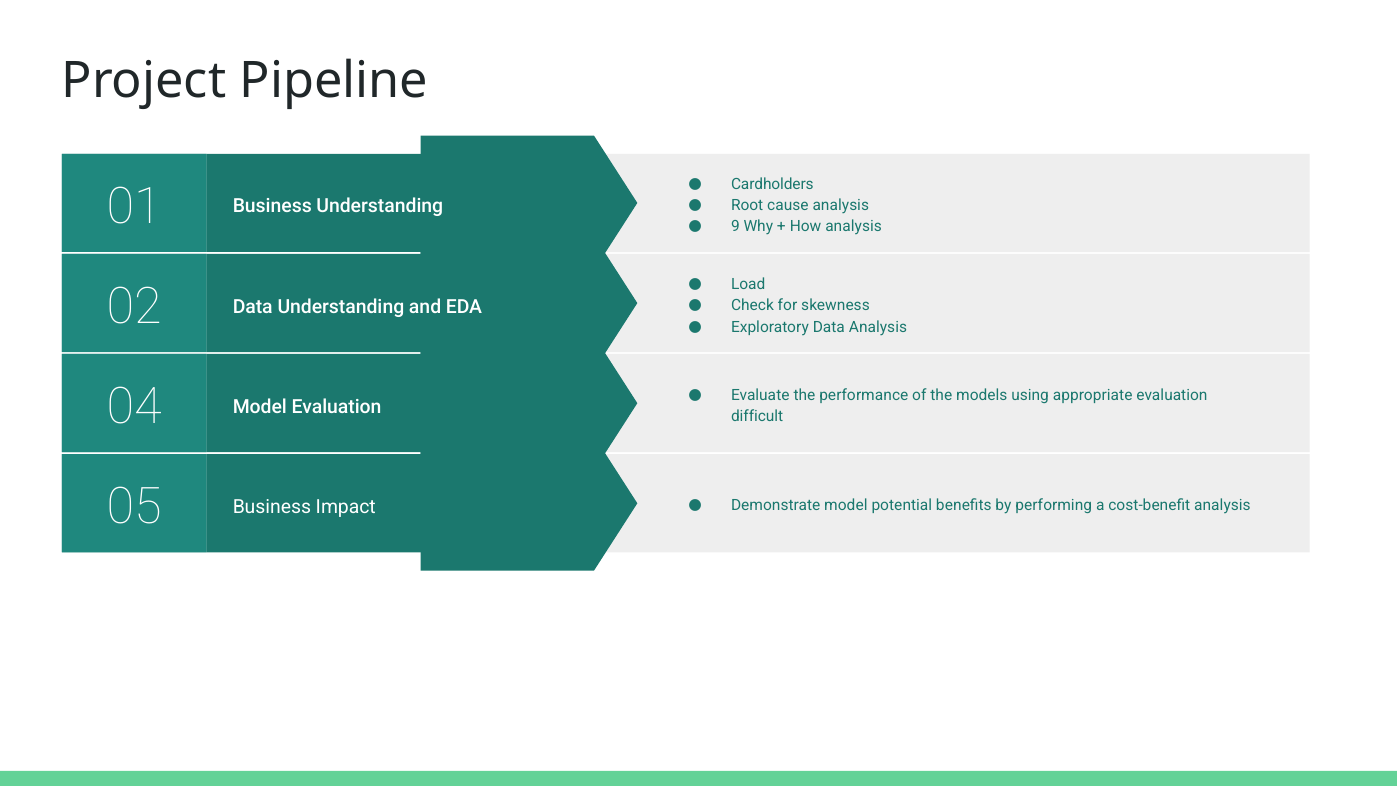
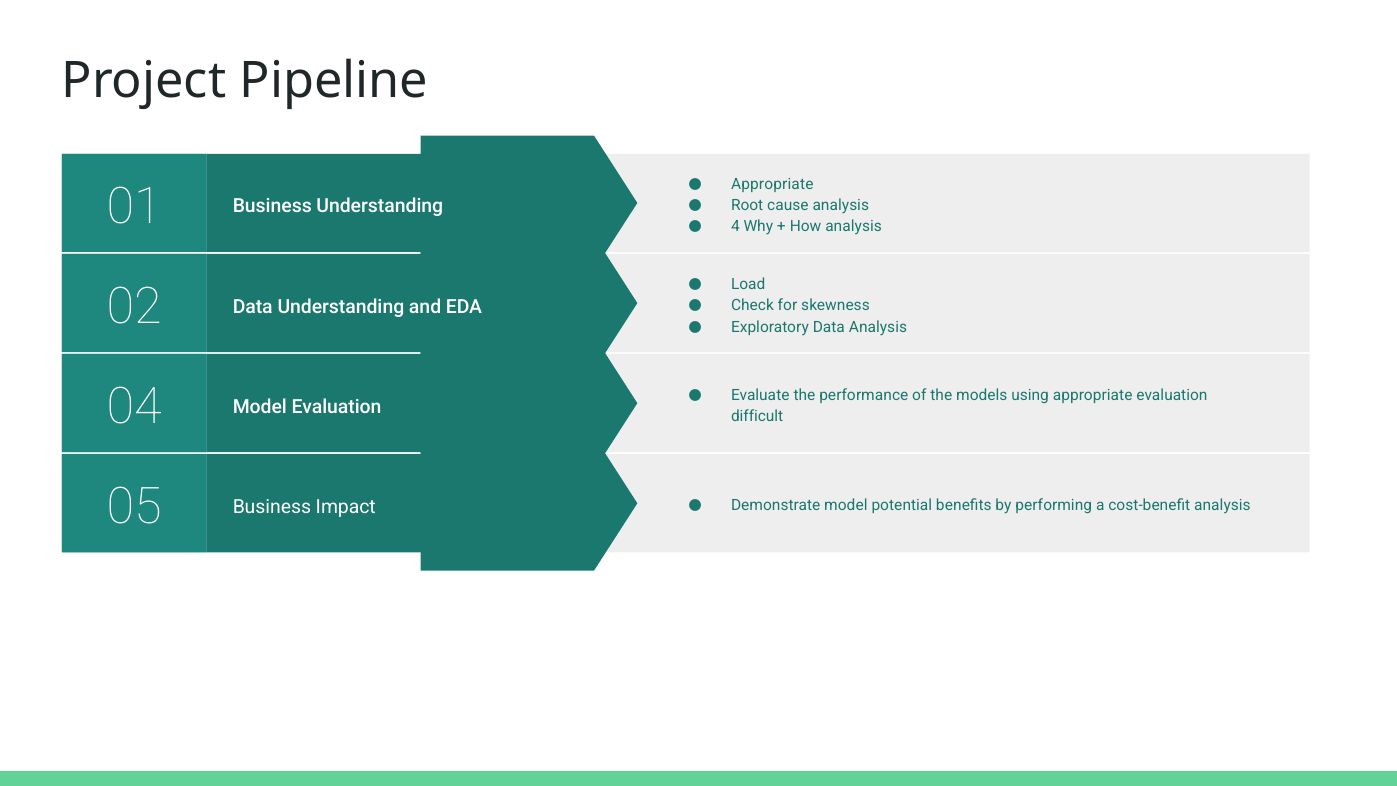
Cardholders: Cardholders -> Appropriate (772, 184)
9: 9 -> 4 (735, 227)
